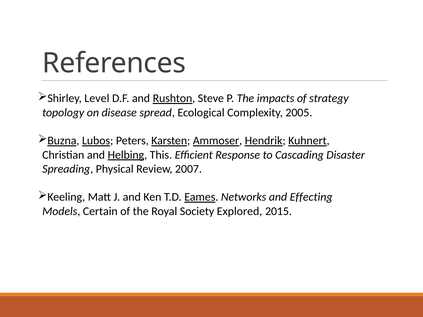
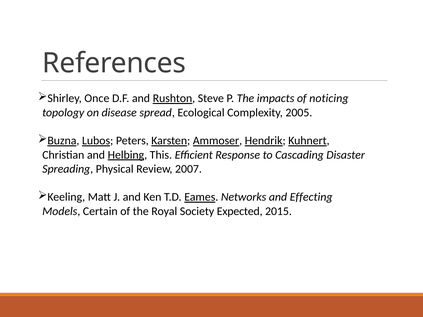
Level: Level -> Once (97, 99)
strategy: strategy -> noticing (329, 99)
Explored: Explored -> Expected (240, 211)
